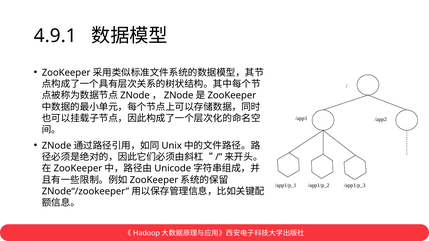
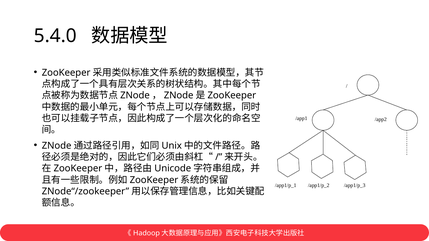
4.9.1: 4.9.1 -> 5.4.0 (55, 36)
